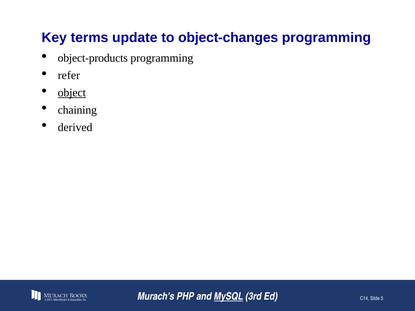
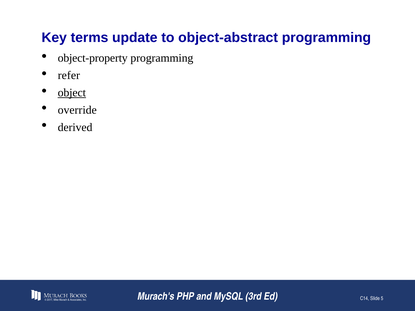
object-changes: object-changes -> object-abstract (228, 38)
object-products: object-products -> object-property (93, 58)
chaining: chaining -> override (77, 110)
MySQL underline: present -> none (228, 297)
